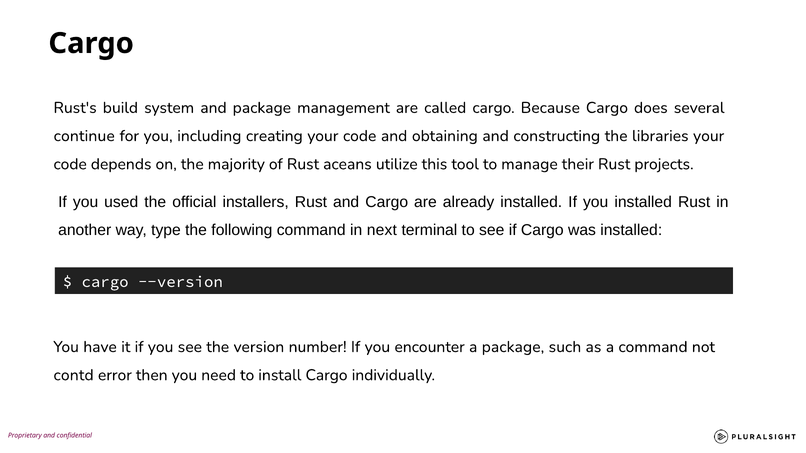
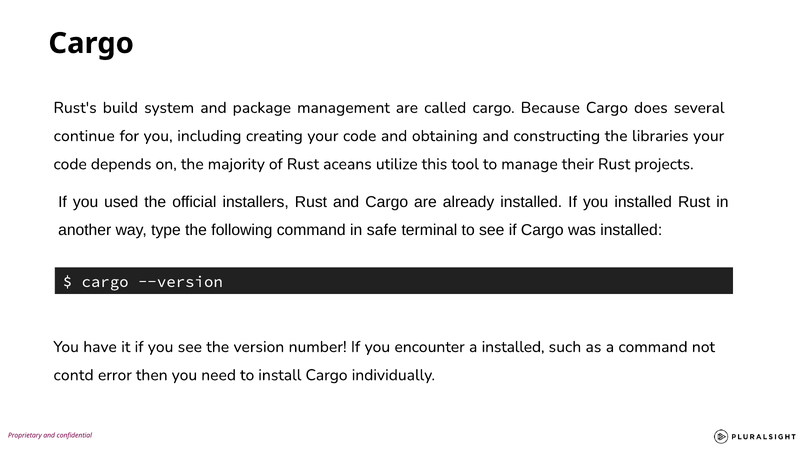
next: next -> safe (382, 230)
a package: package -> installed (513, 347)
